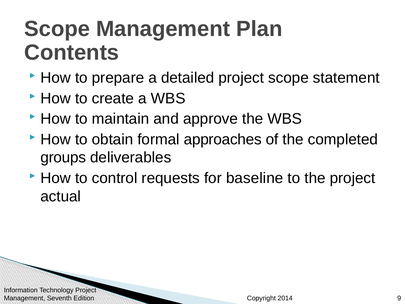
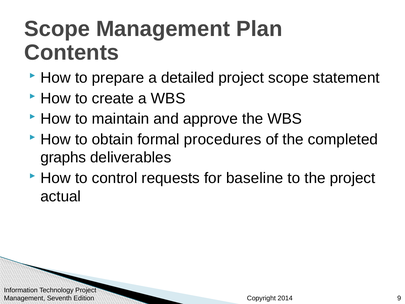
approaches: approaches -> procedures (223, 139)
groups: groups -> graphs (63, 158)
